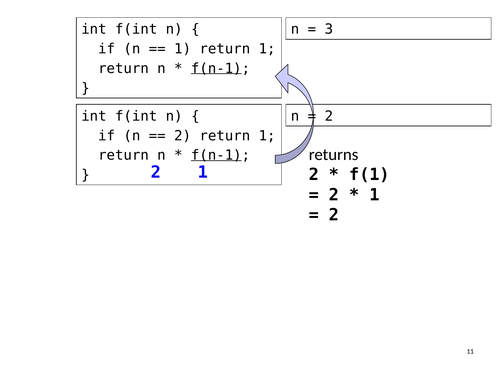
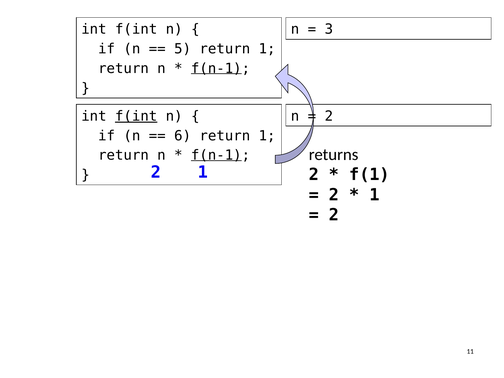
1: 1 -> 5 (183, 49)
f(int underline: none -> present (136, 116)
2: 2 -> 6 (183, 136)
